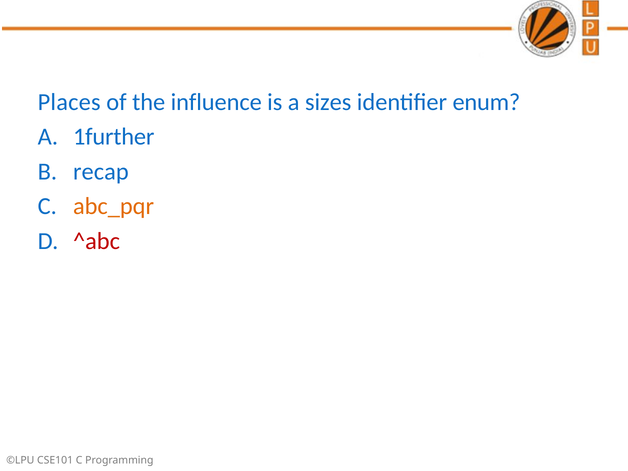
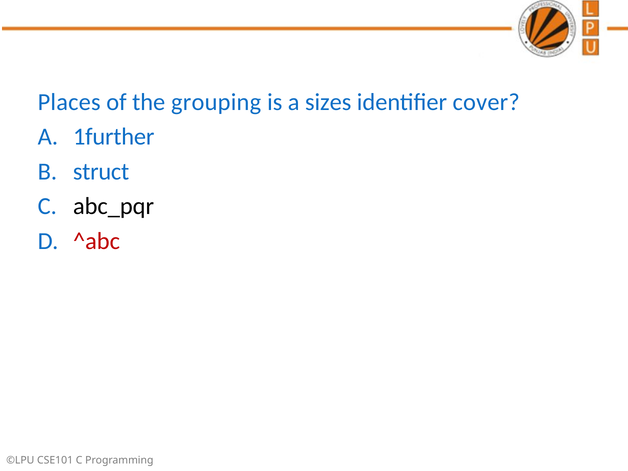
influence: influence -> grouping (216, 102)
enum: enum -> cover (486, 102)
recap: recap -> struct (101, 172)
abc_pqr colour: orange -> black (114, 206)
